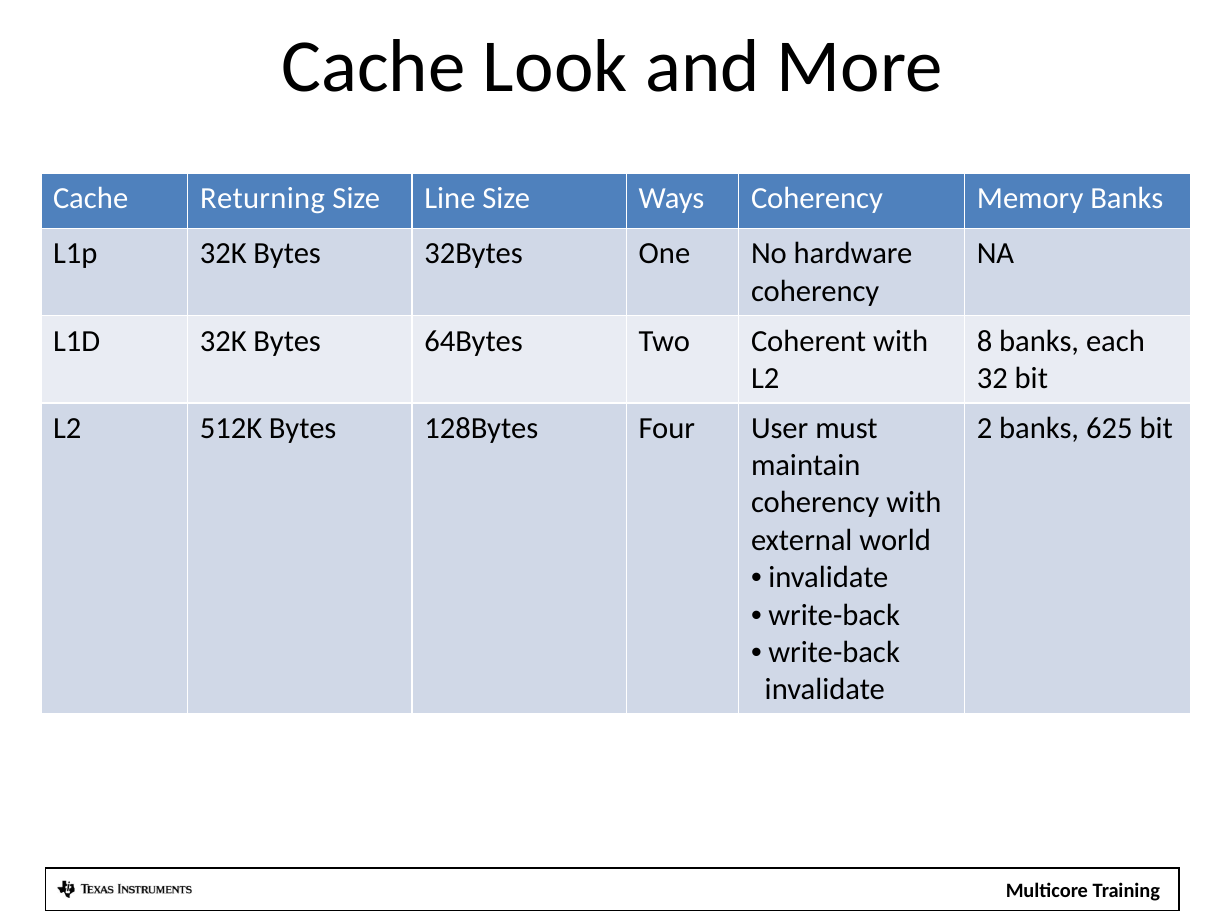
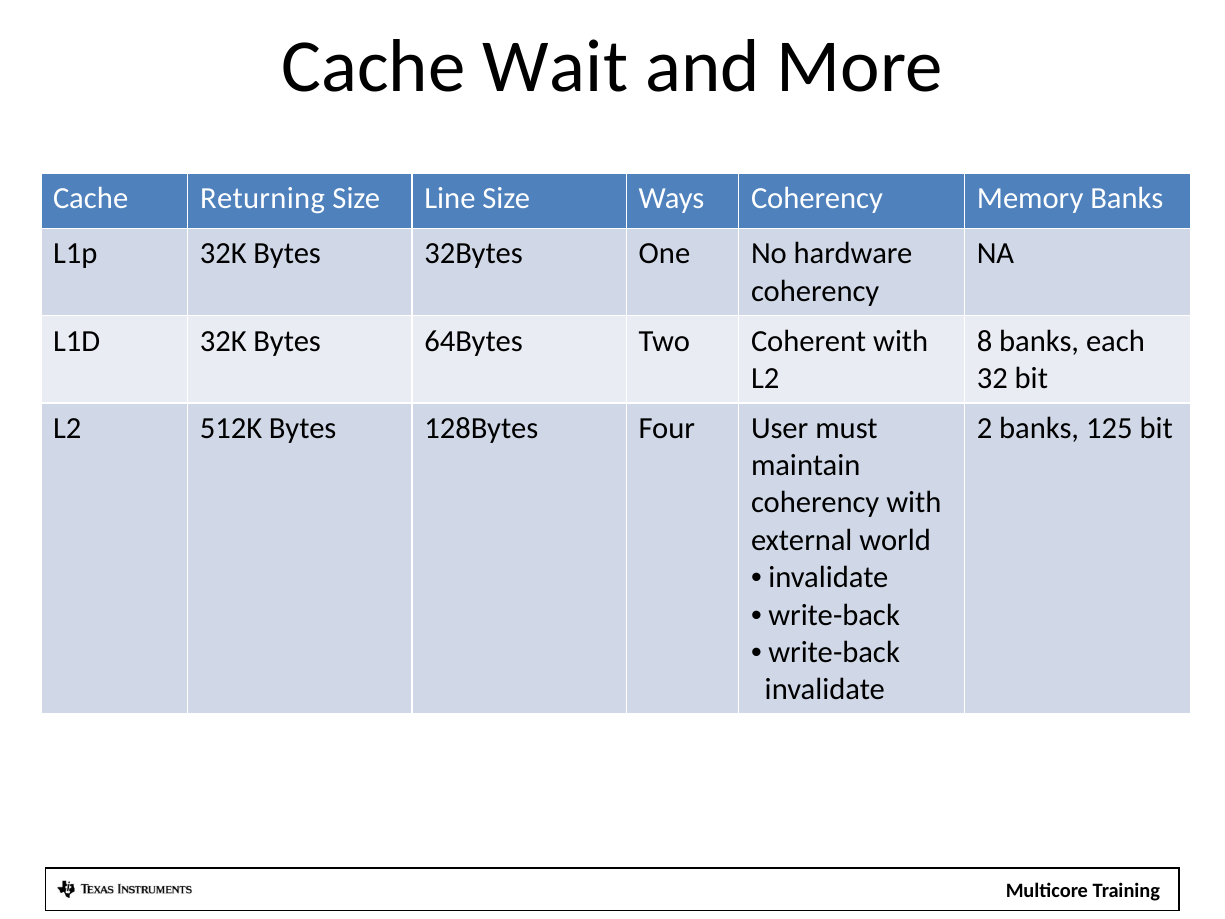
Look: Look -> Wait (555, 66)
625: 625 -> 125 (1109, 428)
